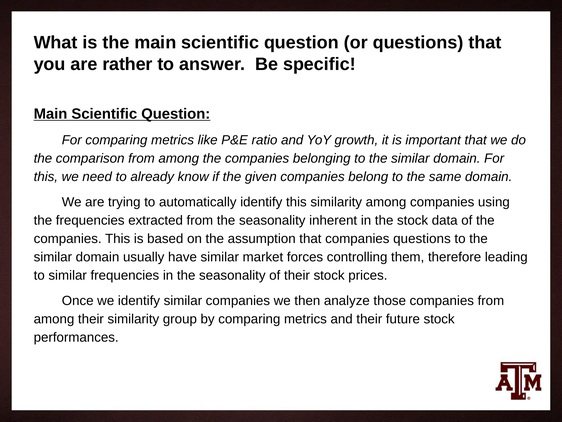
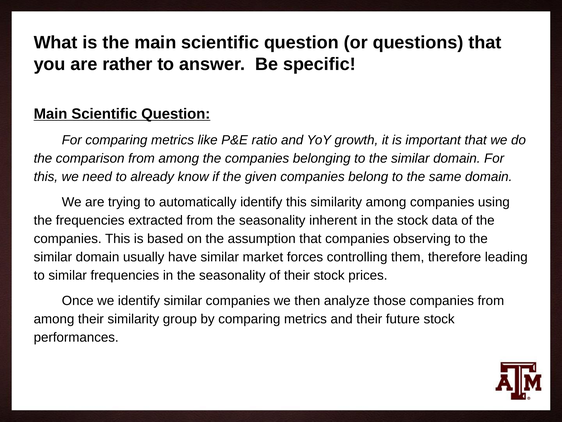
companies questions: questions -> observing (422, 238)
